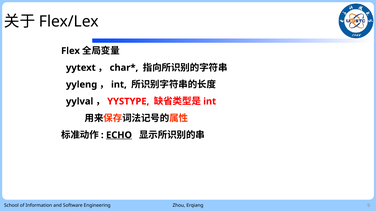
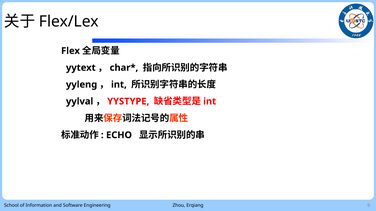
ECHO underline: present -> none (119, 135)
